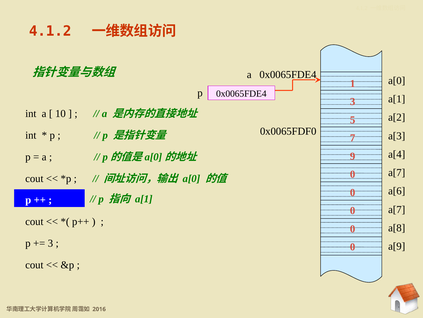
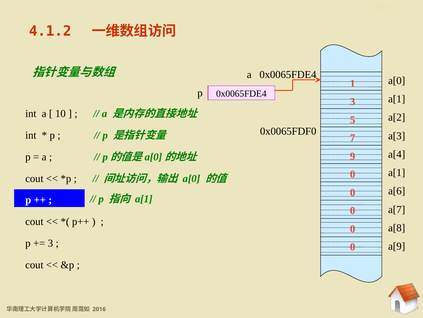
a[7: a[7 -> a[1 (397, 172)
